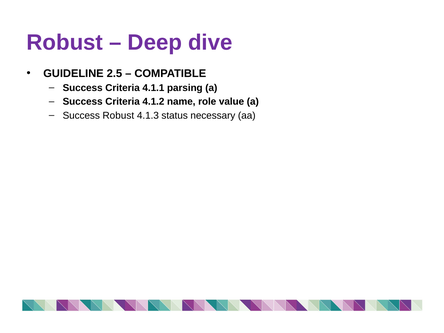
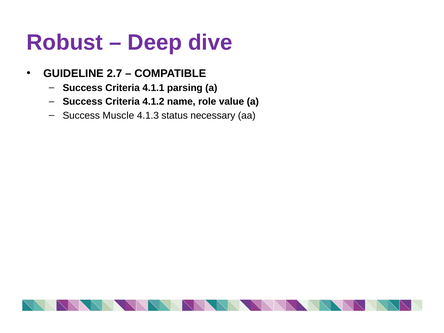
2.5: 2.5 -> 2.7 (114, 73)
Success Robust: Robust -> Muscle (118, 116)
